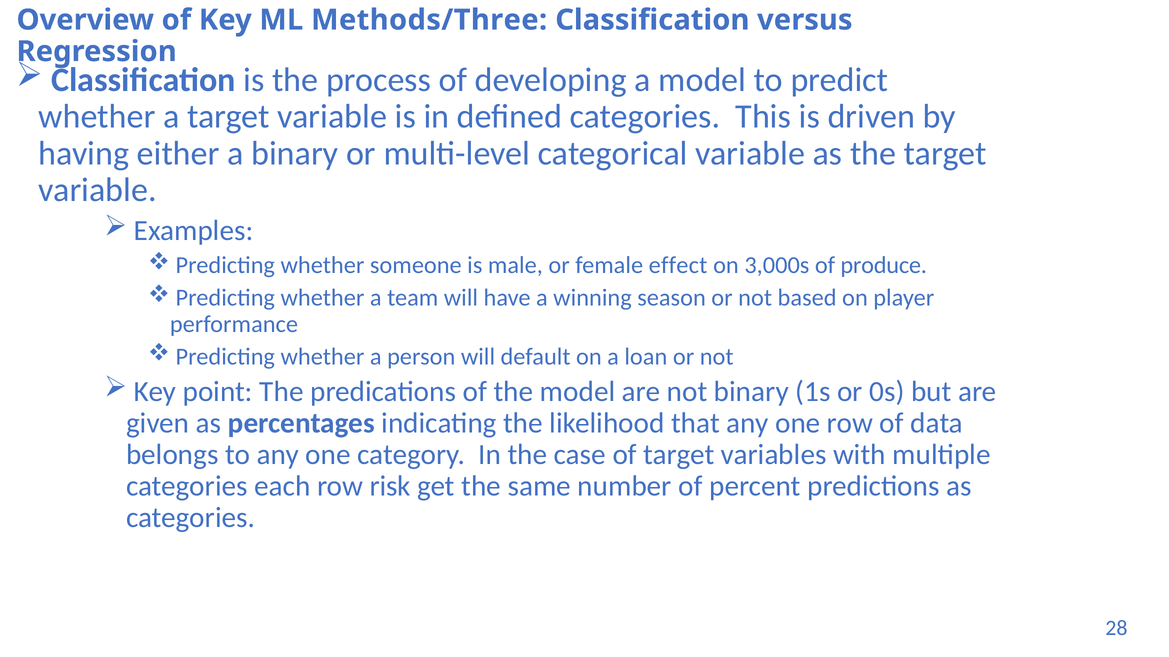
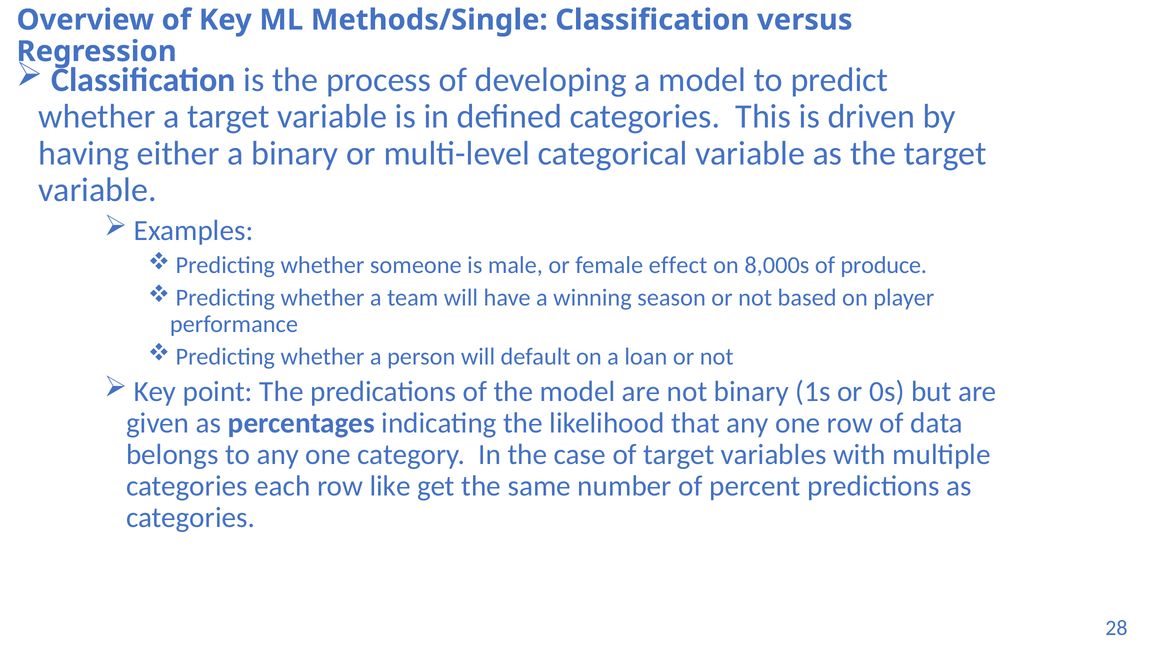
Methods/Three: Methods/Three -> Methods/Single (429, 20)
3,000s: 3,000s -> 8,000s (777, 266)
risk: risk -> like (390, 486)
